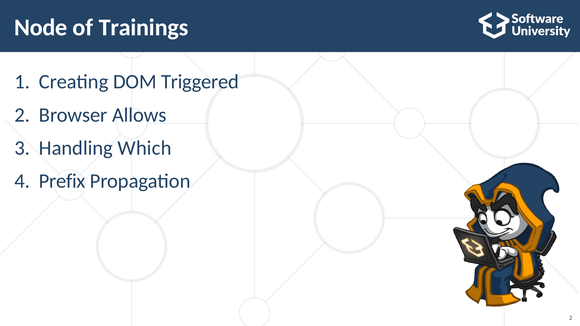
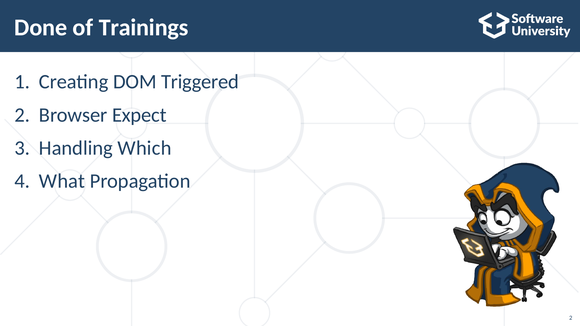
Node: Node -> Done (41, 27)
Allows: Allows -> Expect (139, 115)
Prefix: Prefix -> What (62, 181)
